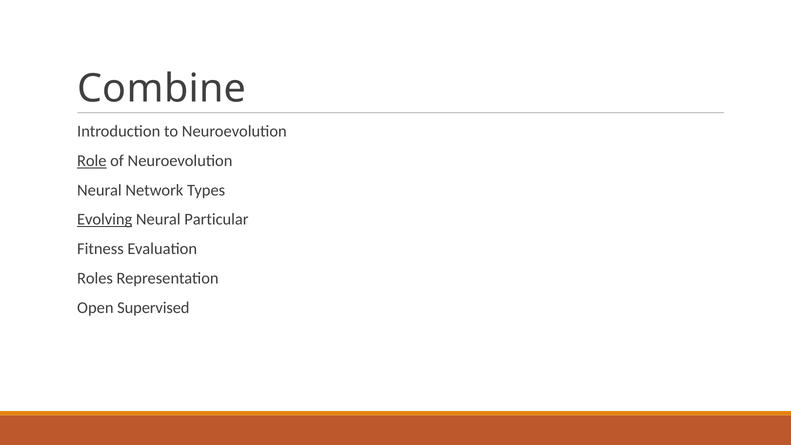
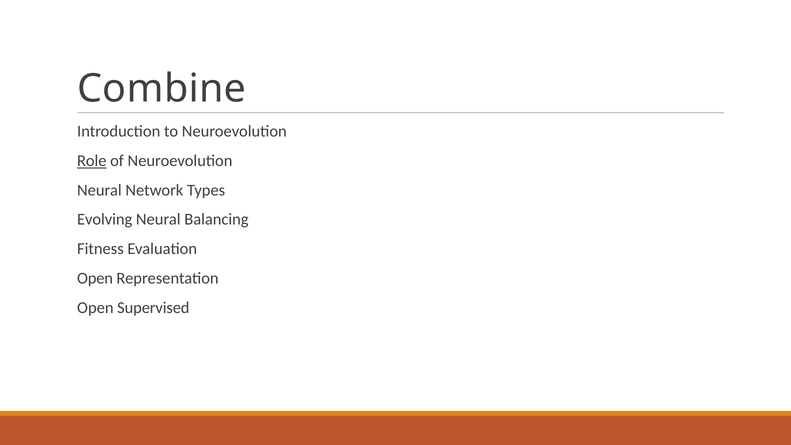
Evolving underline: present -> none (105, 220)
Particular: Particular -> Balancing (216, 220)
Roles: Roles -> Open (95, 278)
